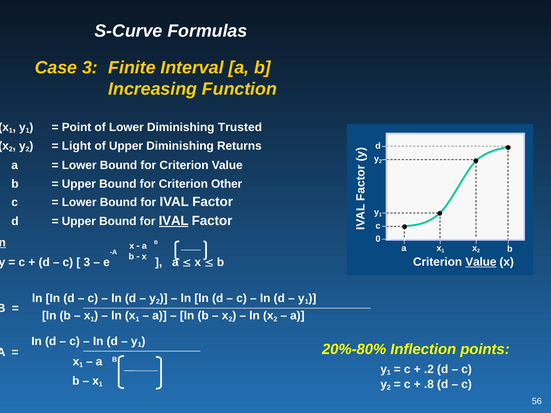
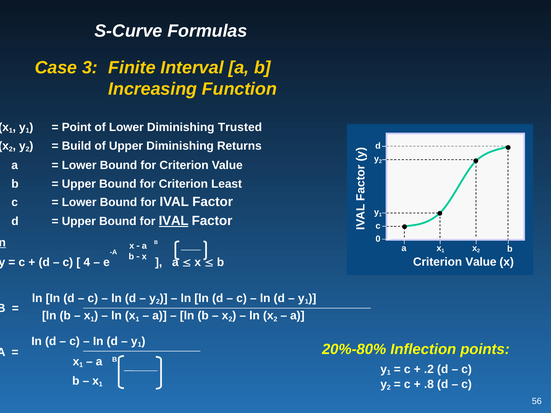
Light: Light -> Build (77, 146)
Other: Other -> Least (227, 184)
Value underline: present -> none (481, 262)
3: 3 -> 4 (87, 262)
